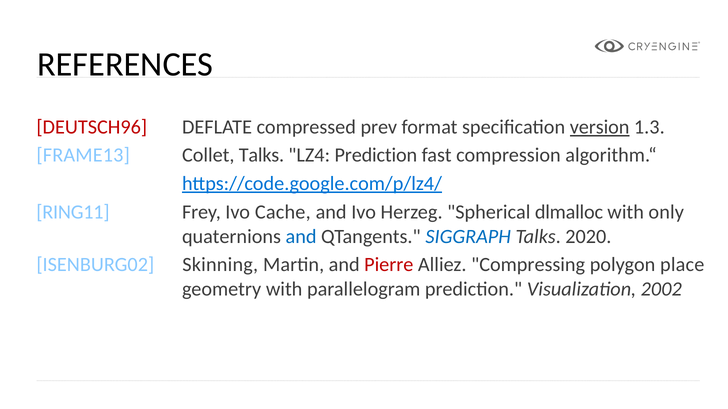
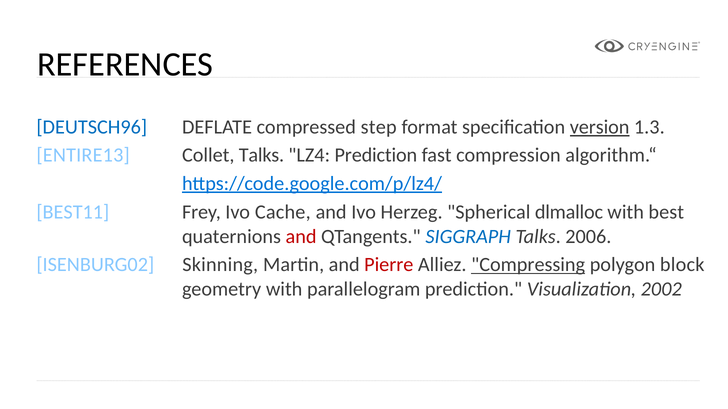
DEUTSCH96 colour: red -> blue (92, 127)
prev: prev -> step (379, 127)
FRAME13: FRAME13 -> ENTIRE13 (83, 155)
RING11: RING11 -> BEST11 (73, 213)
only: only -> best (666, 213)
and colour: blue -> red (301, 237)
2020: 2020 -> 2006 (588, 237)
Compressing underline: none -> present (528, 265)
place: place -> block (682, 265)
